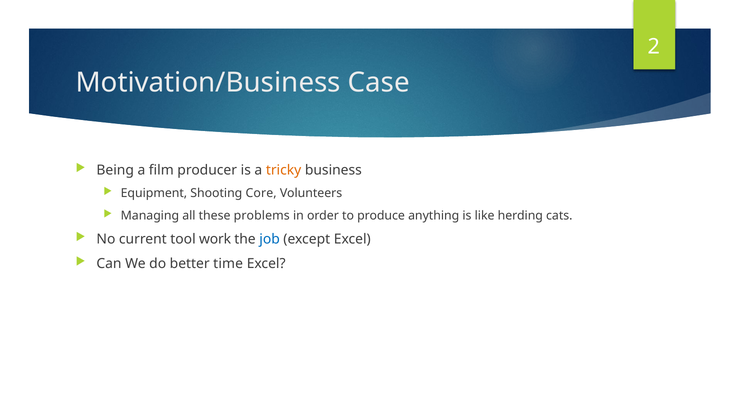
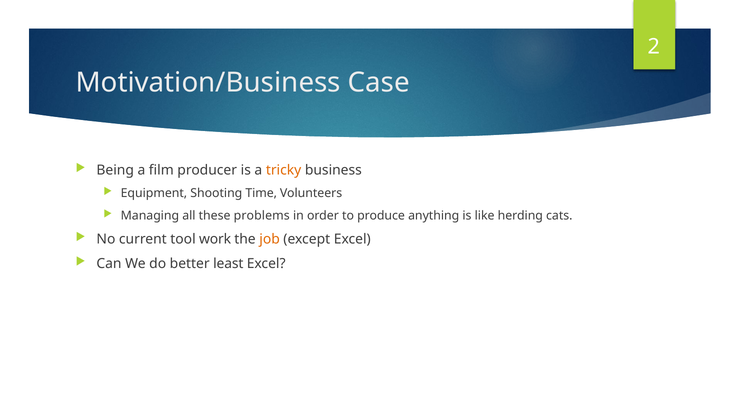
Core: Core -> Time (261, 193)
job colour: blue -> orange (270, 239)
time: time -> least (228, 264)
